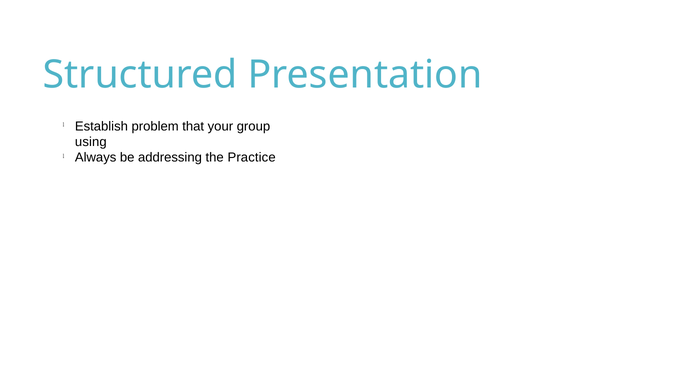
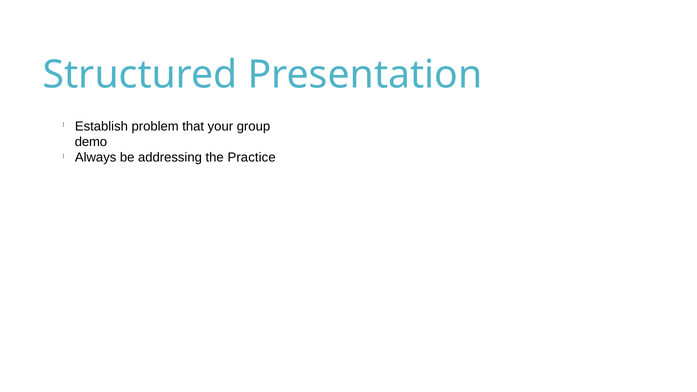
using: using -> demo (91, 142)
